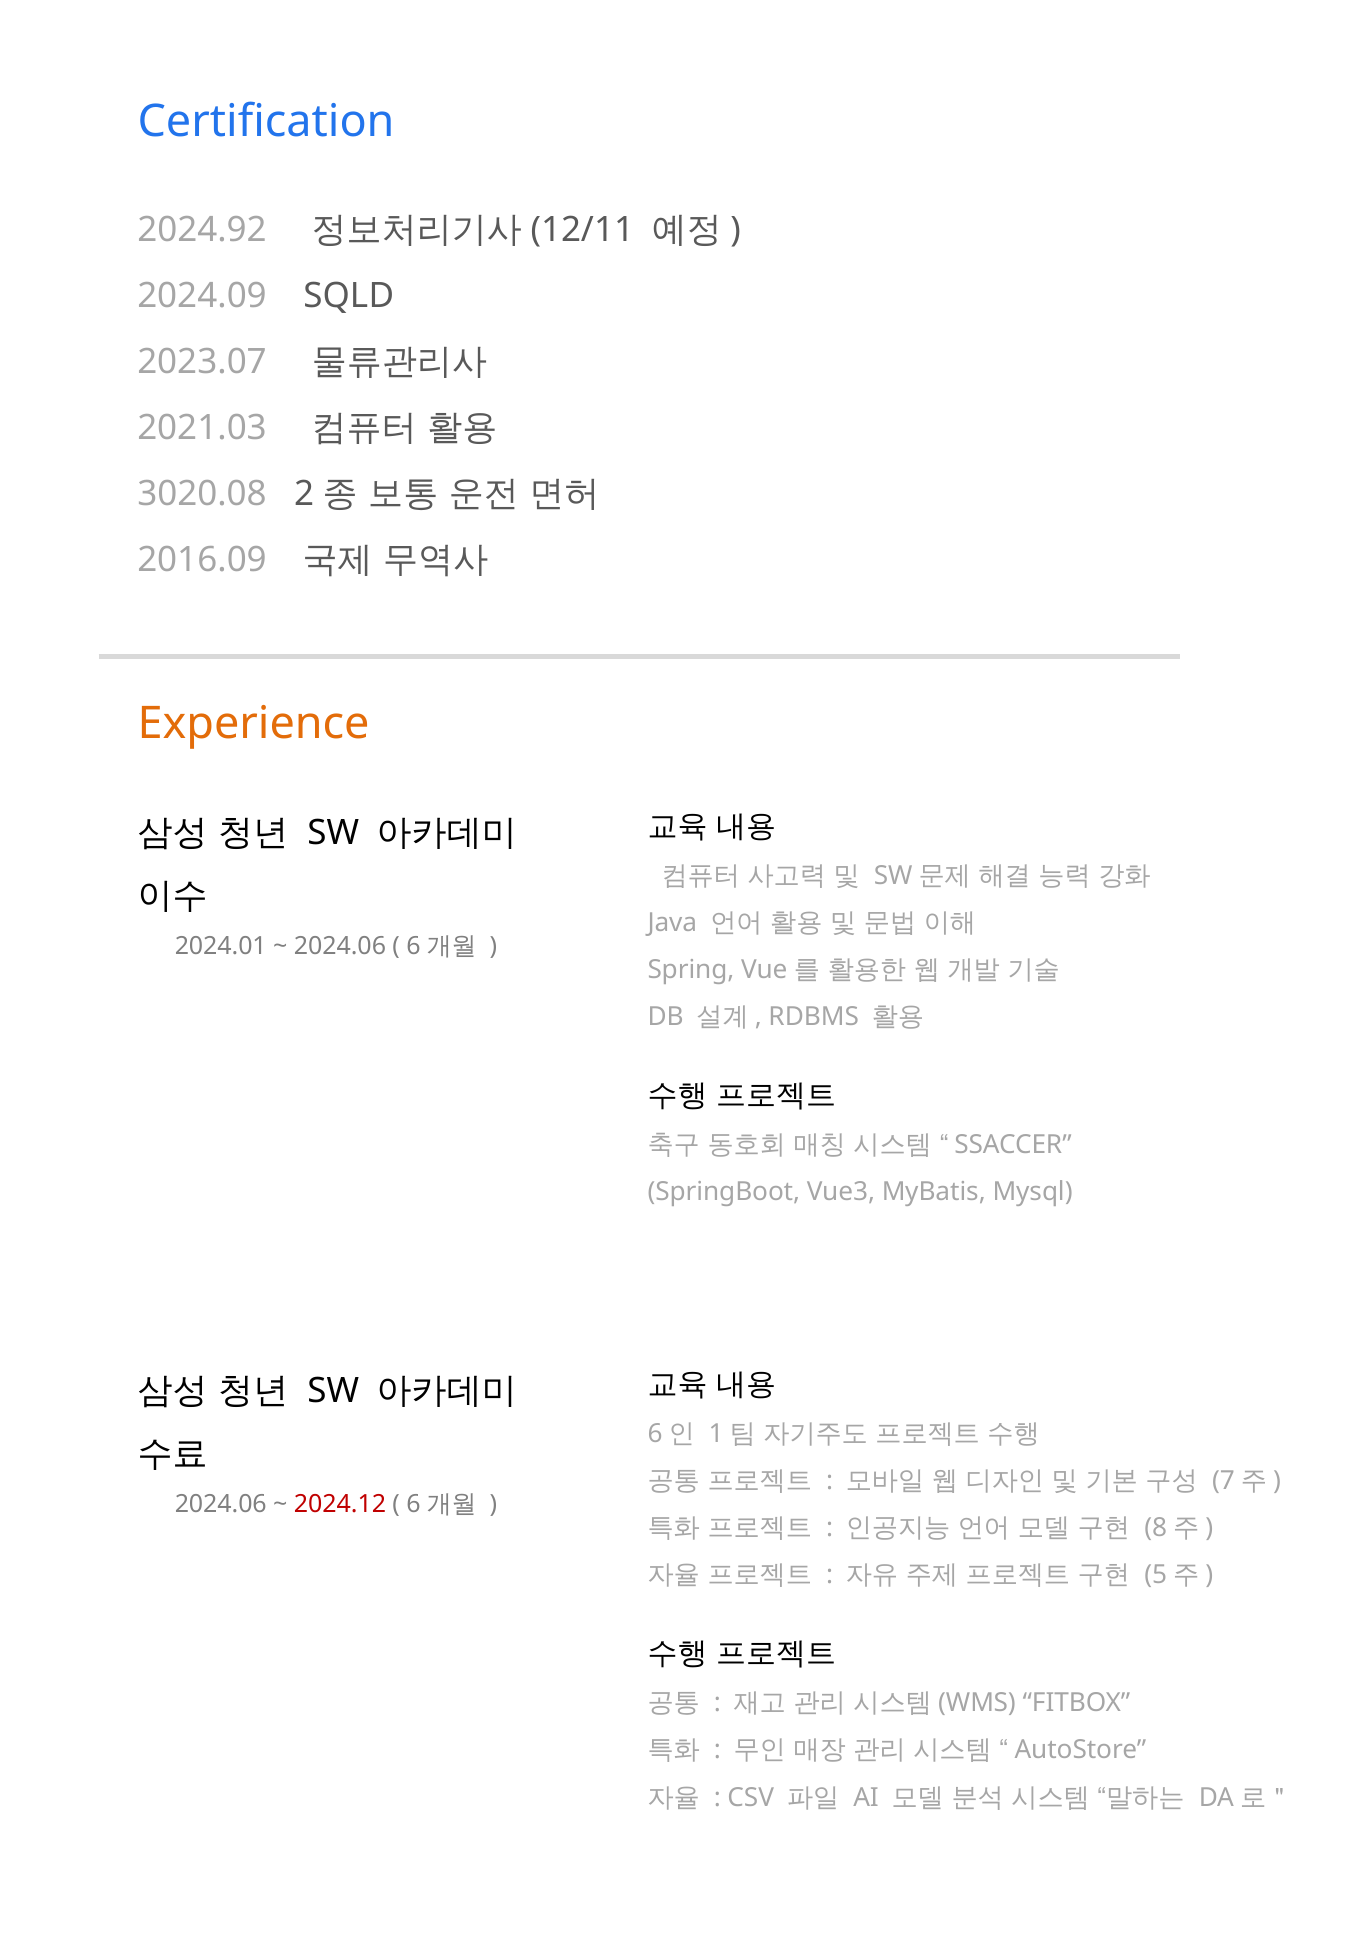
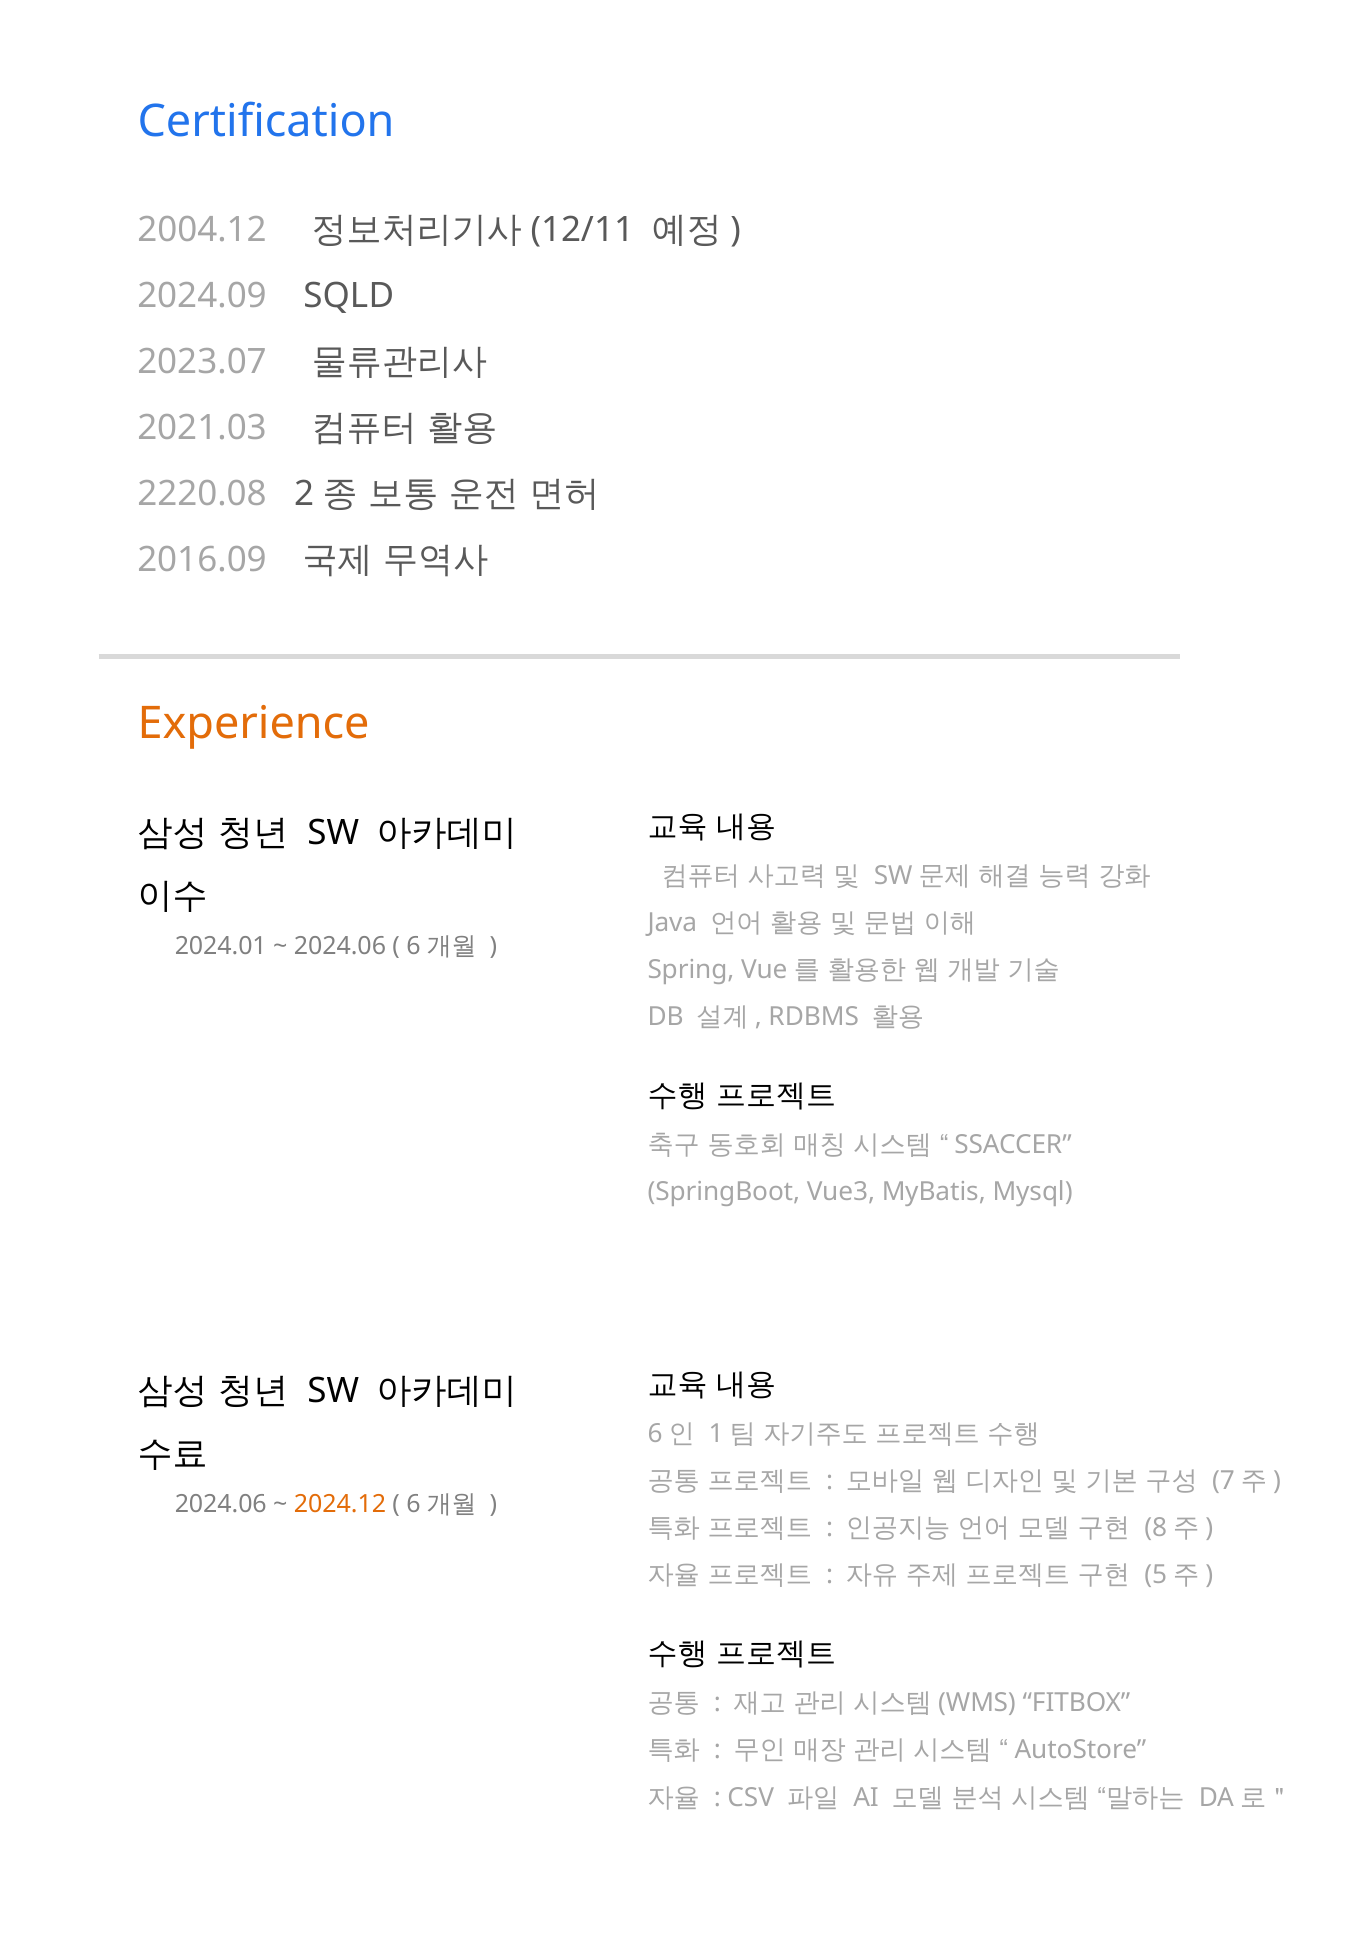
2024.92: 2024.92 -> 2004.12 (202, 230)
3020.08: 3020.08 -> 2220.08 (202, 494)
2024.12 colour: red -> orange (340, 1504)
